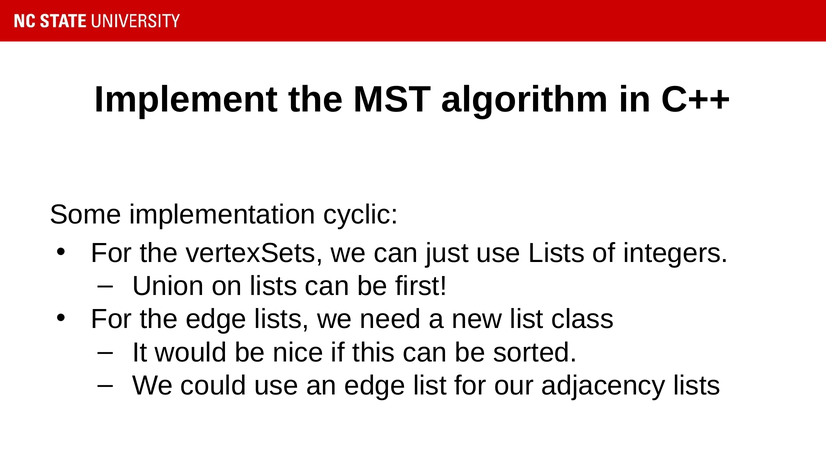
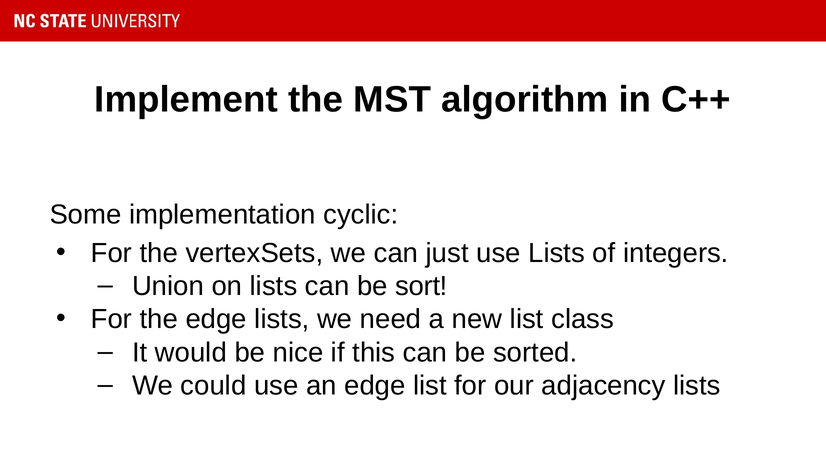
first: first -> sort (421, 286)
